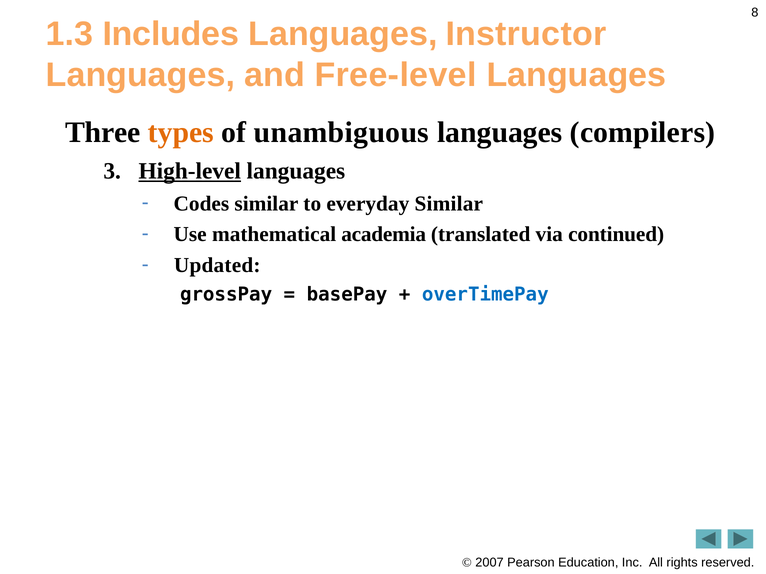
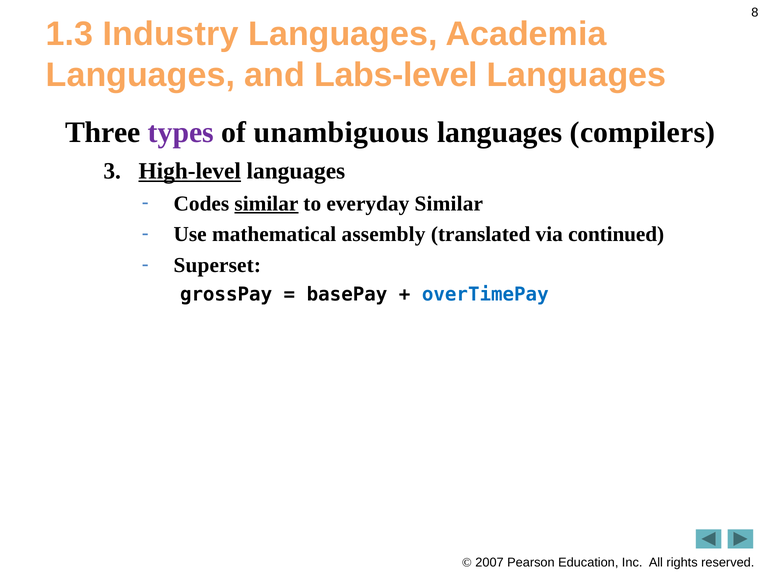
Includes: Includes -> Industry (171, 34)
Instructor: Instructor -> Academia (526, 34)
Free-level: Free-level -> Labs-level (396, 75)
types colour: orange -> purple (181, 132)
similar underline: none -> present (266, 204)
academia: academia -> assembly (383, 235)
Updated: Updated -> Superset (217, 265)
